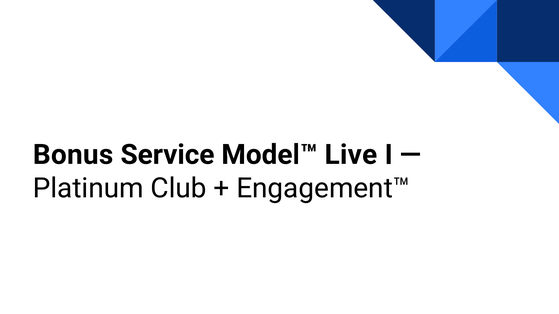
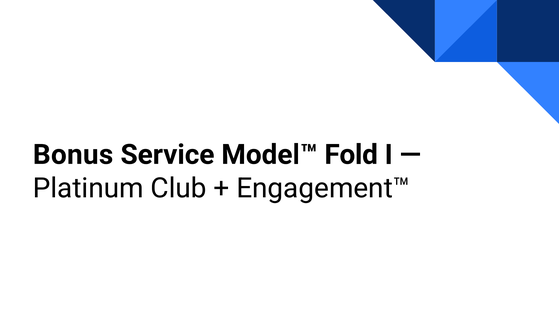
Live: Live -> Fold (351, 155)
